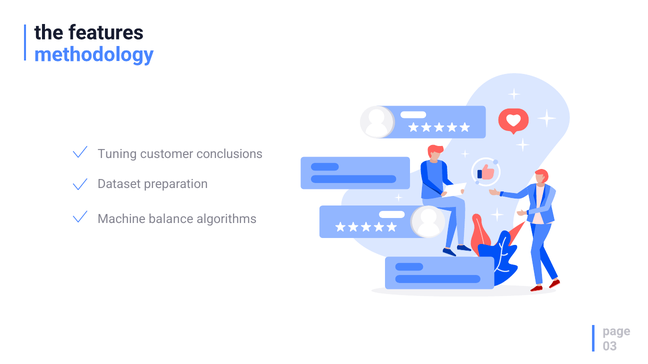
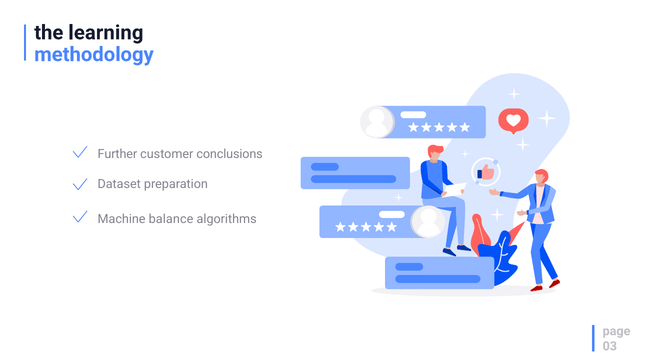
features: features -> learning (106, 33)
Tuning: Tuning -> Further (117, 154)
